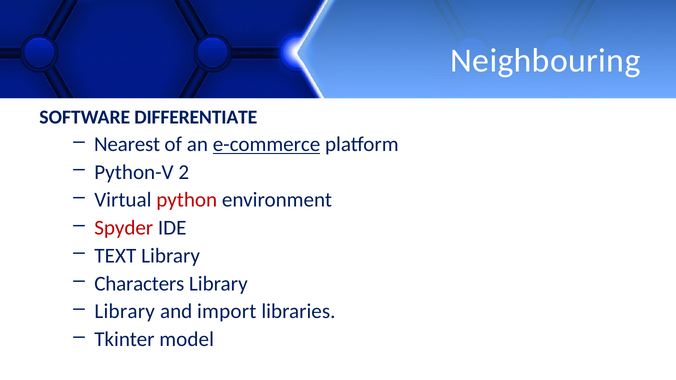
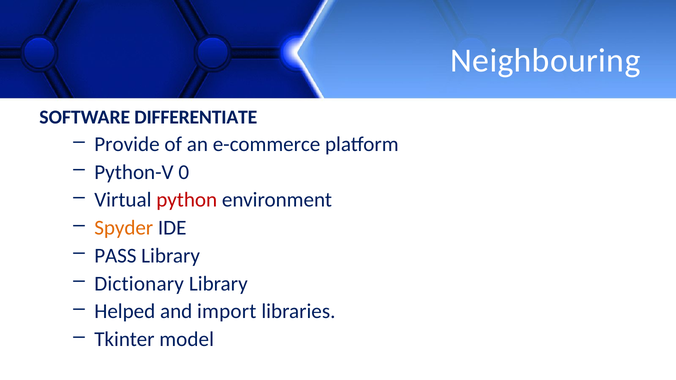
Nearest: Nearest -> Provide (127, 144)
e-commerce underline: present -> none (267, 144)
2: 2 -> 0 (184, 172)
Spyder colour: red -> orange (124, 228)
TEXT: TEXT -> PASS (115, 256)
Characters: Characters -> Dictionary (139, 284)
Library: Library -> Helped (125, 312)
